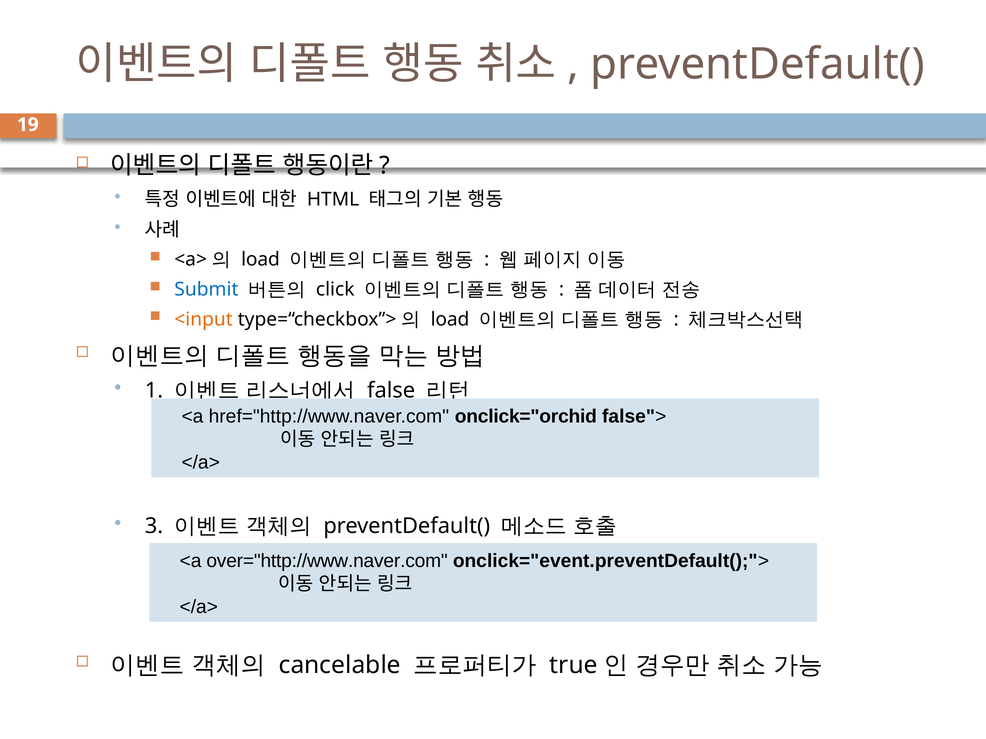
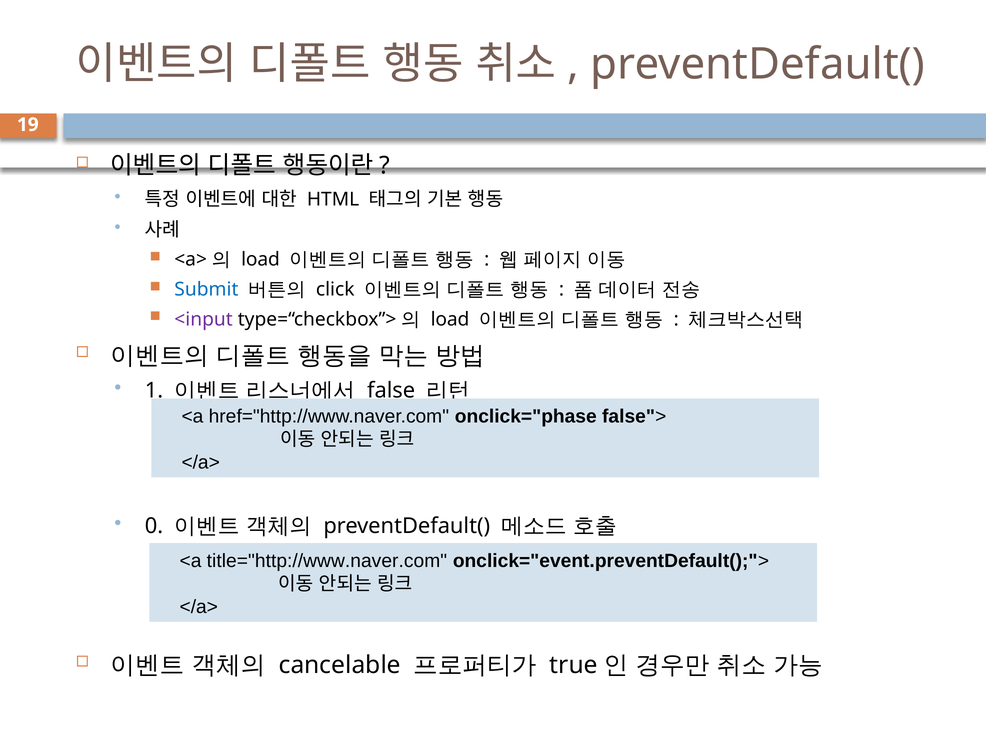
<input colour: orange -> purple (204, 319)
onclick="orchid: onclick="orchid -> onclick="phase (526, 417)
3: 3 -> 0 (154, 526)
over="http://www.naver.com: over="http://www.naver.com -> title="http://www.naver.com (327, 561)
